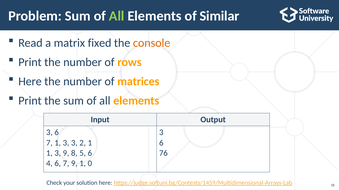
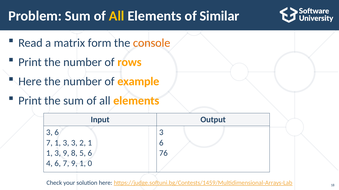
All colour: light green -> yellow (117, 16)
fixed: fixed -> form (100, 43)
matrices: matrices -> example (138, 82)
